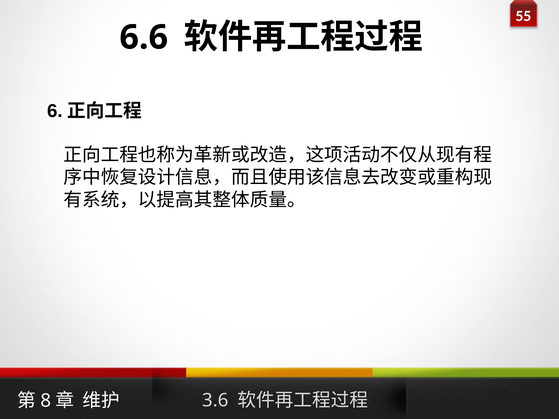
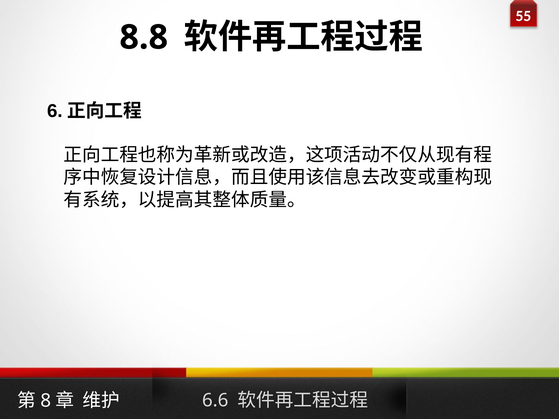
6.6: 6.6 -> 8.8 (144, 37)
3.6: 3.6 -> 6.6 (215, 400)
